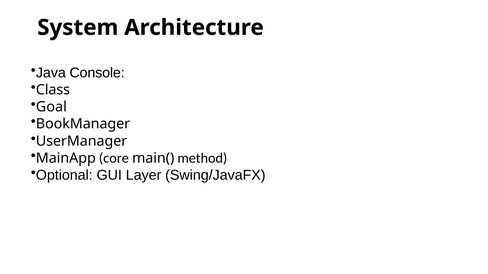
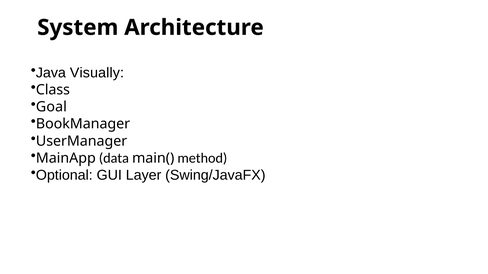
Console: Console -> Visually (97, 73)
core: core -> data (114, 158)
